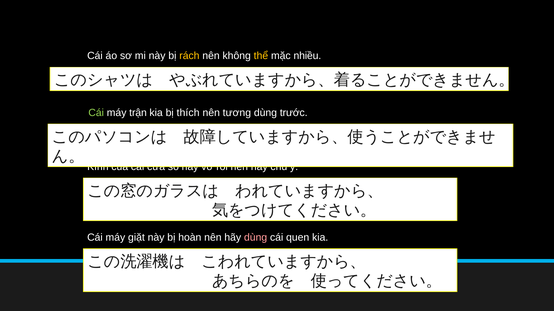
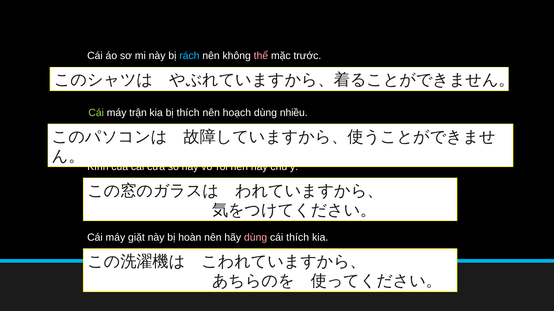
rách colour: yellow -> light blue (189, 56)
thể colour: yellow -> pink (261, 56)
nhiều: nhiều -> trước (307, 56)
tương: tương -> hoạch (237, 113)
trước: trước -> nhiều (294, 113)
cái quen: quen -> thích (298, 238)
